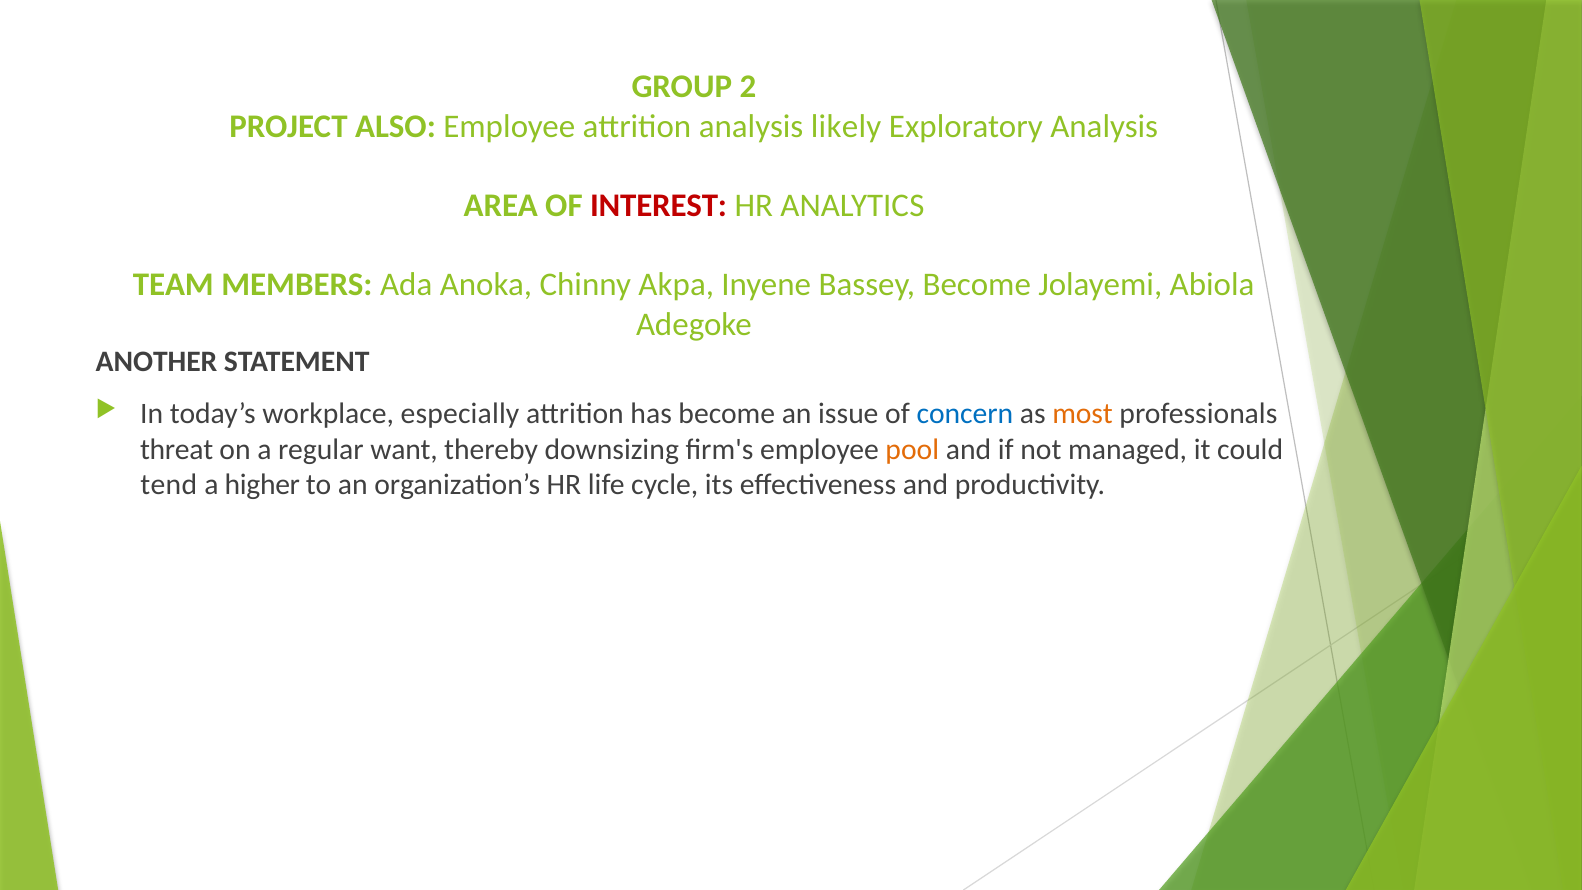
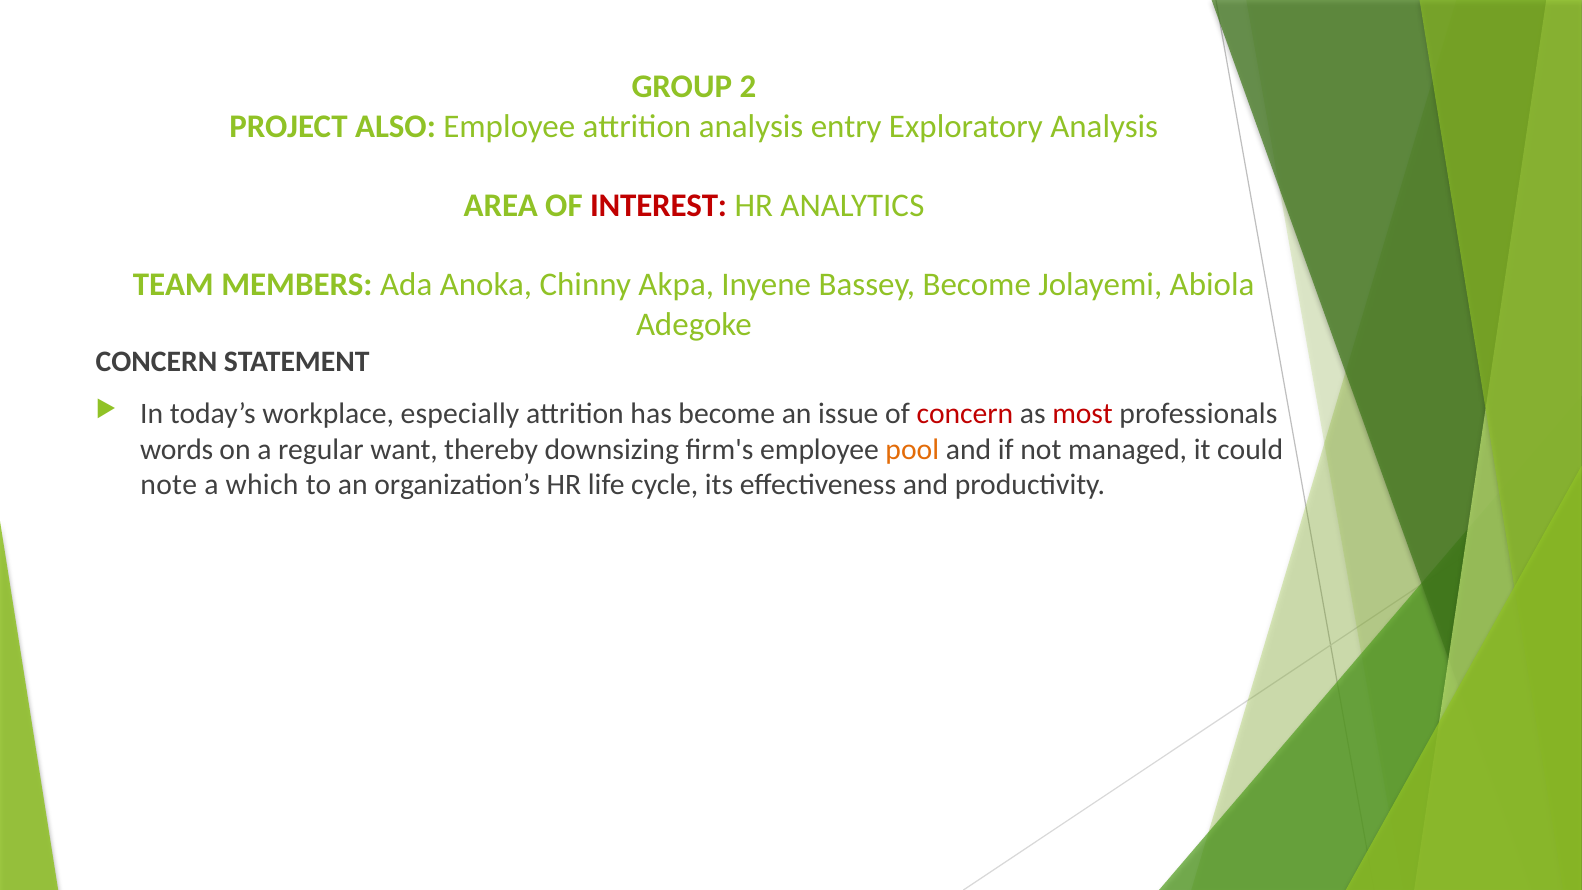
likely: likely -> entry (846, 126)
ANOTHER: ANOTHER -> CONCERN (157, 362)
concern colour: blue -> red (965, 414)
most colour: orange -> red (1083, 414)
threat: threat -> words (177, 449)
tend: tend -> note (169, 485)
higher: higher -> which (262, 485)
